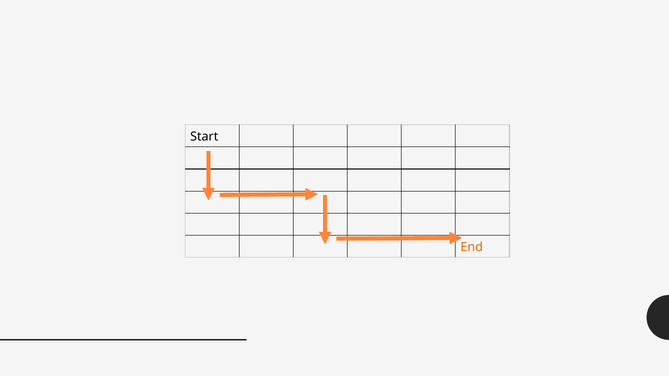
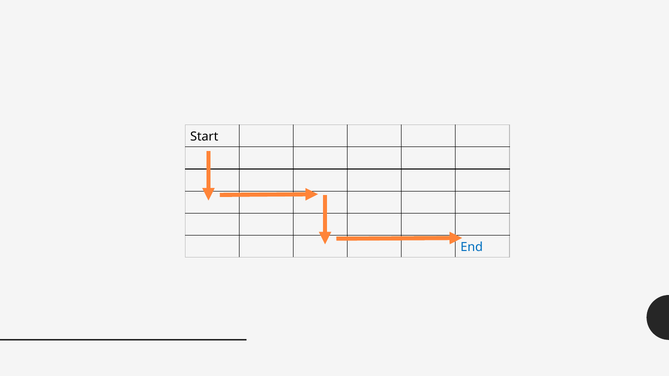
End colour: orange -> blue (472, 247)
